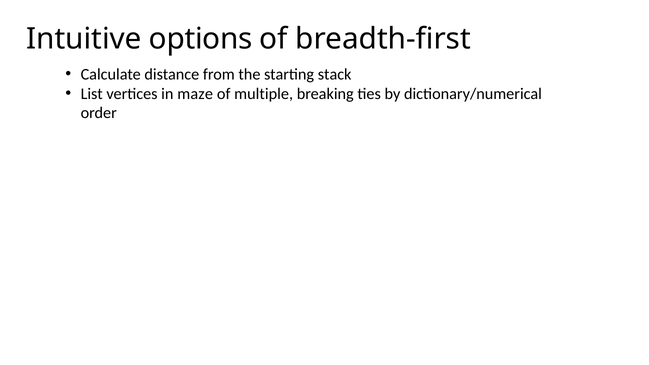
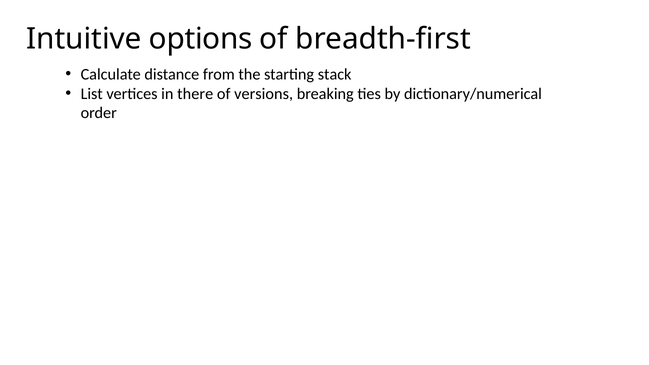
maze: maze -> there (195, 94)
multiple: multiple -> versions (264, 94)
